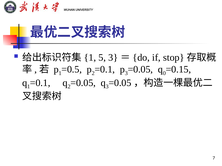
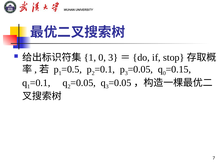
5: 5 -> 0 (102, 58)
